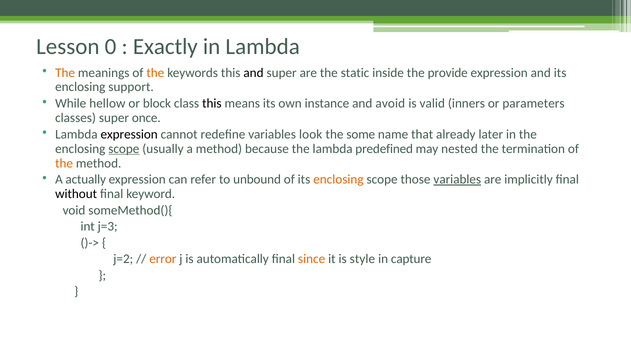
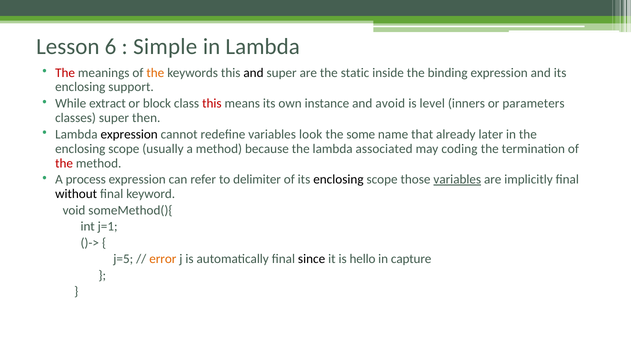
0: 0 -> 6 (111, 46)
Exactly: Exactly -> Simple (165, 46)
The colour: orange -> red (65, 73)
provide: provide -> binding (448, 73)
hellow: hellow -> extract (107, 103)
this colour: black -> red (212, 103)
valid: valid -> level (432, 103)
once: once -> then (146, 118)
scope underline: present -> none (124, 149)
predefined: predefined -> associated (384, 149)
nested: nested -> coding (459, 149)
the colour: orange -> red (64, 163)
actually: actually -> process (86, 179)
unbound: unbound -> delimiter (257, 179)
enclosing colour: orange -> black (338, 179)
j=3: j=3 -> j=1 (108, 226)
j=2: j=2 -> j=5 (123, 259)
since colour: orange -> black (312, 259)
style: style -> hello (363, 259)
